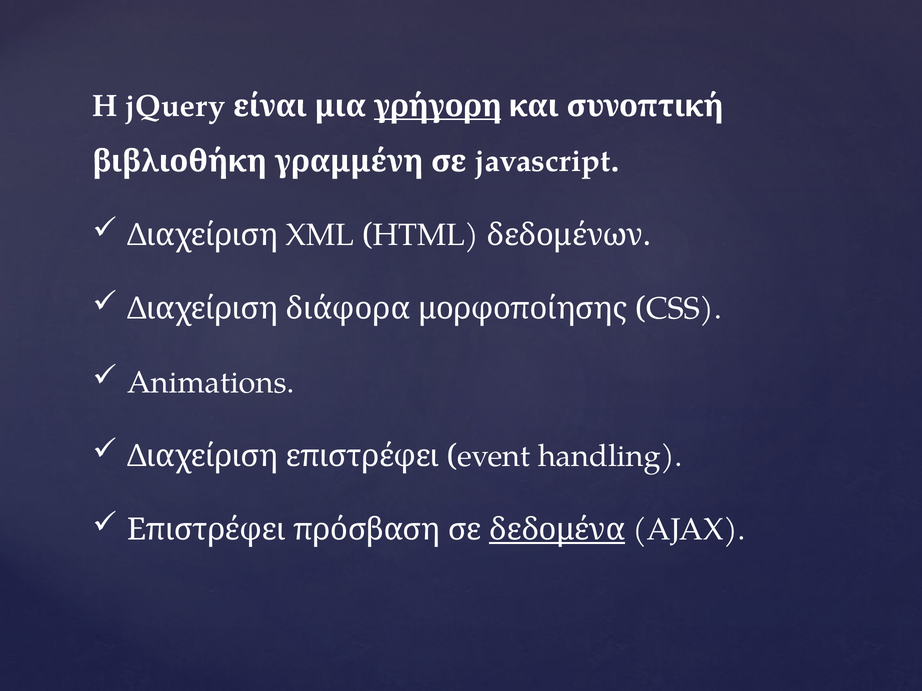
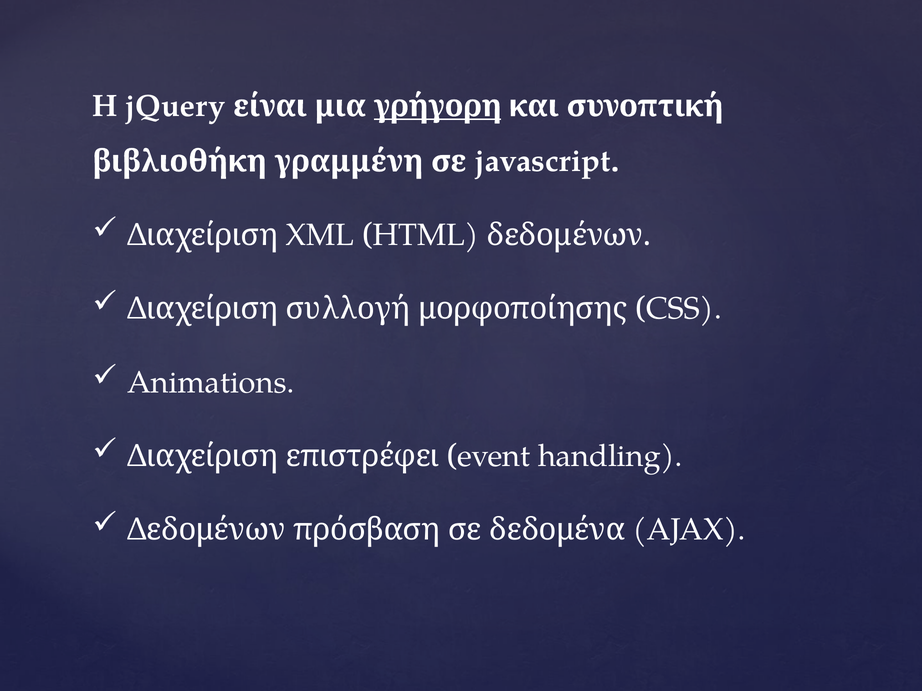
διάφορα: διάφορα -> συλλογή (348, 309)
Επιστρέφει: Επιστρέφει -> Δεδομένων (206, 530)
δεδομένα underline: present -> none (557, 530)
